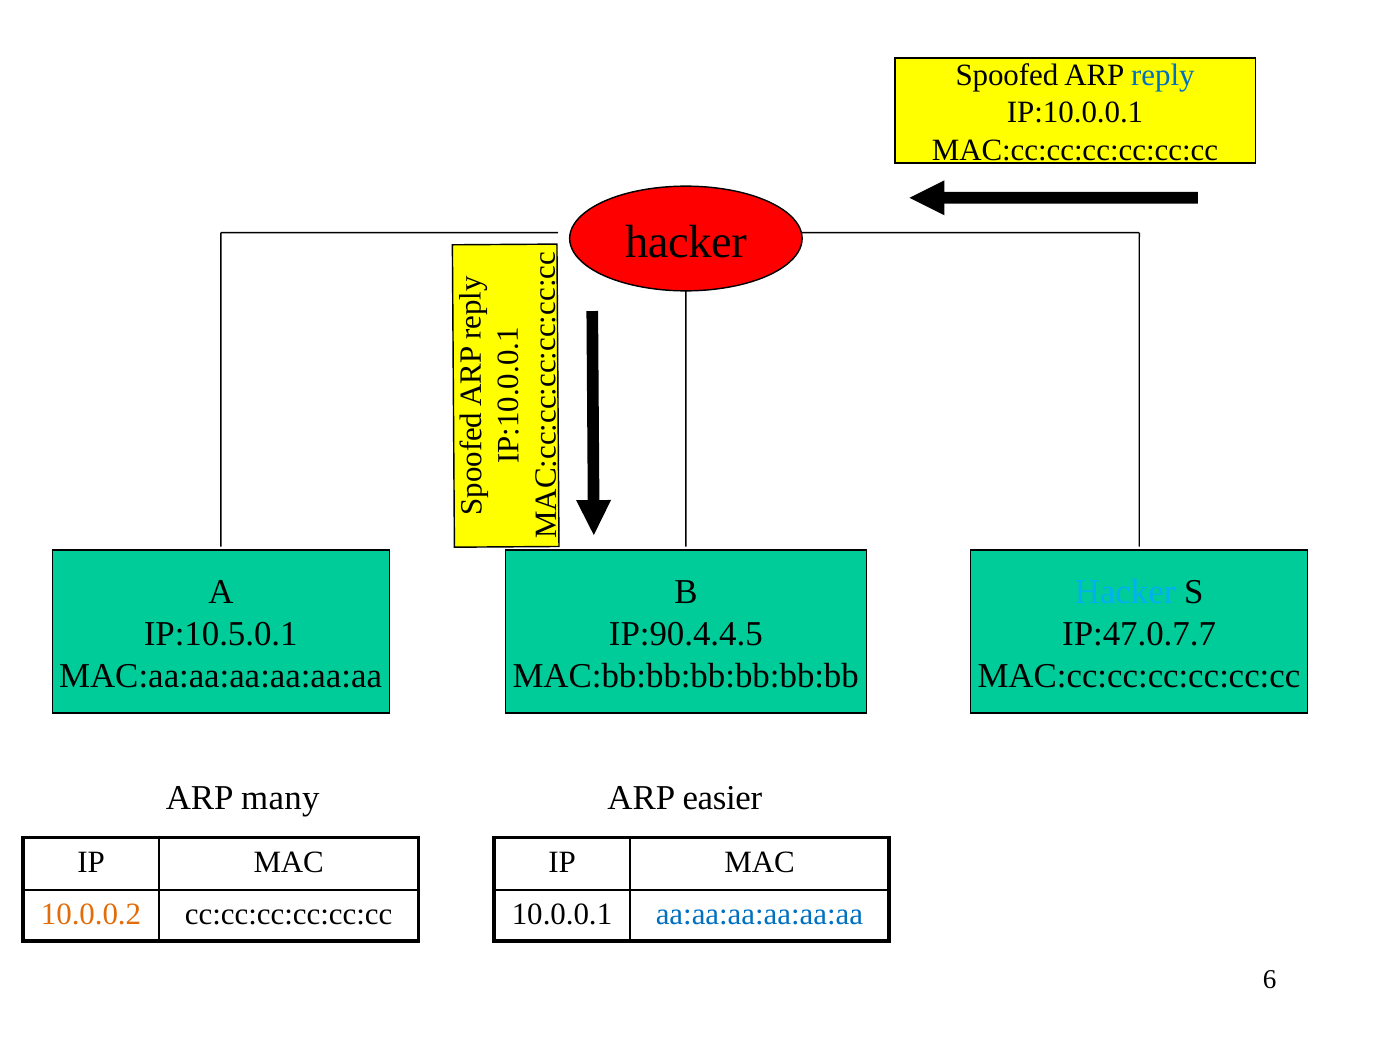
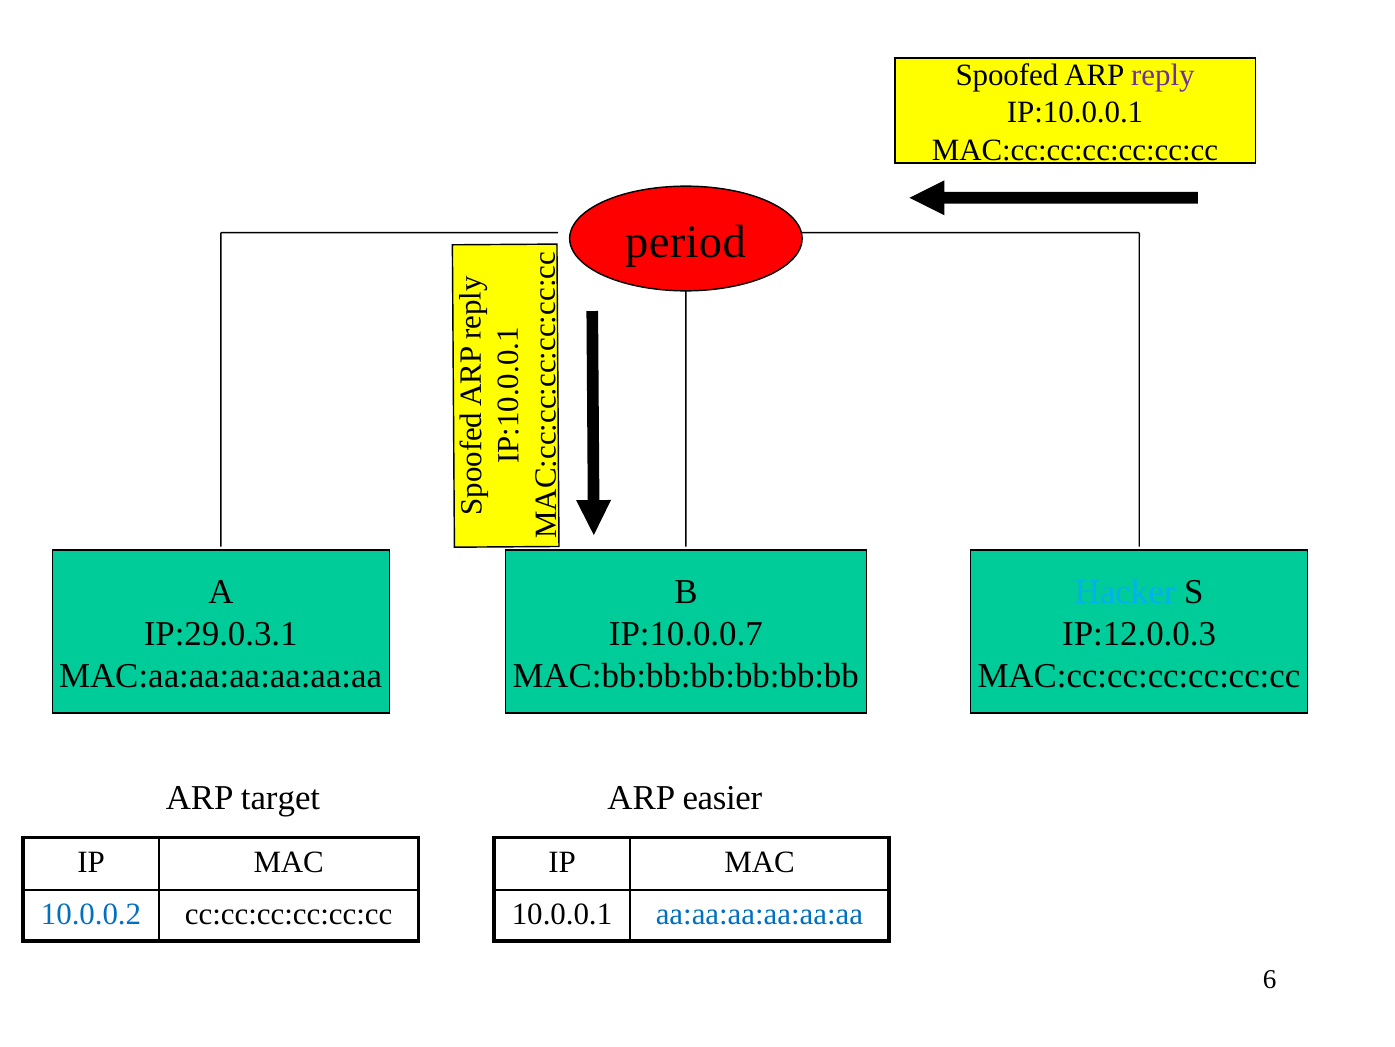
reply colour: blue -> purple (1163, 75)
hacker: hacker -> period (686, 242)
IP:10.5.0.1: IP:10.5.0.1 -> IP:29.0.3.1 (221, 634)
IP:90.4.4.5: IP:90.4.4.5 -> IP:10.0.0.7 (686, 634)
IP:47.0.7.7: IP:47.0.7.7 -> IP:12.0.0.3 (1139, 634)
many: many -> target (280, 797)
10.0.0.2 colour: orange -> blue (91, 914)
